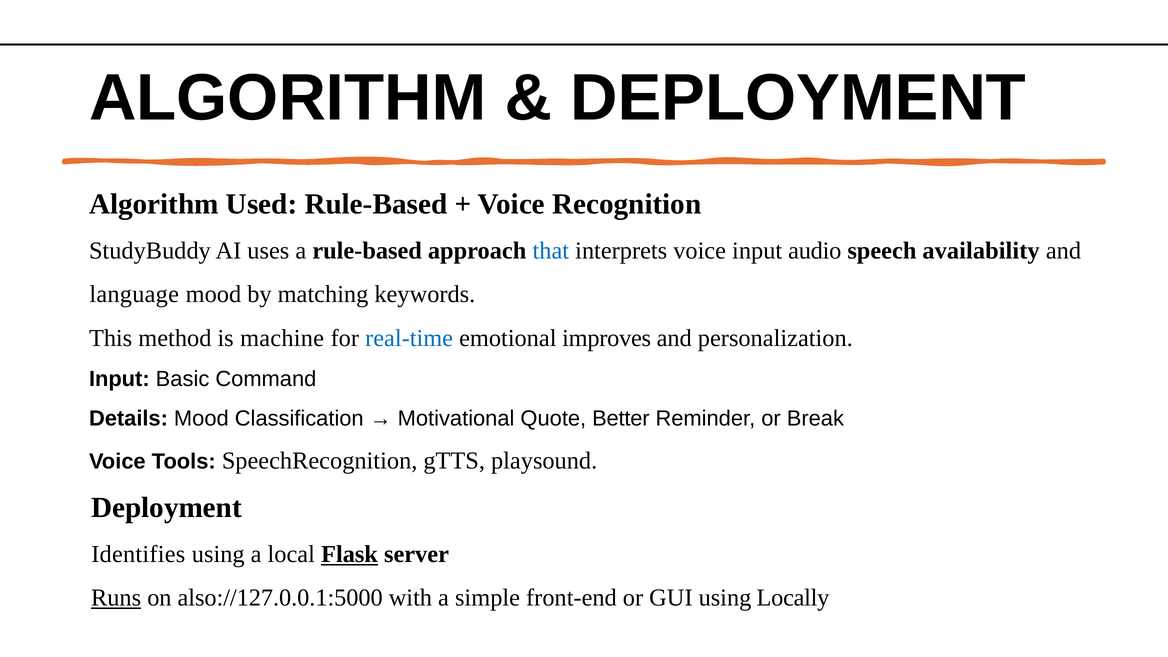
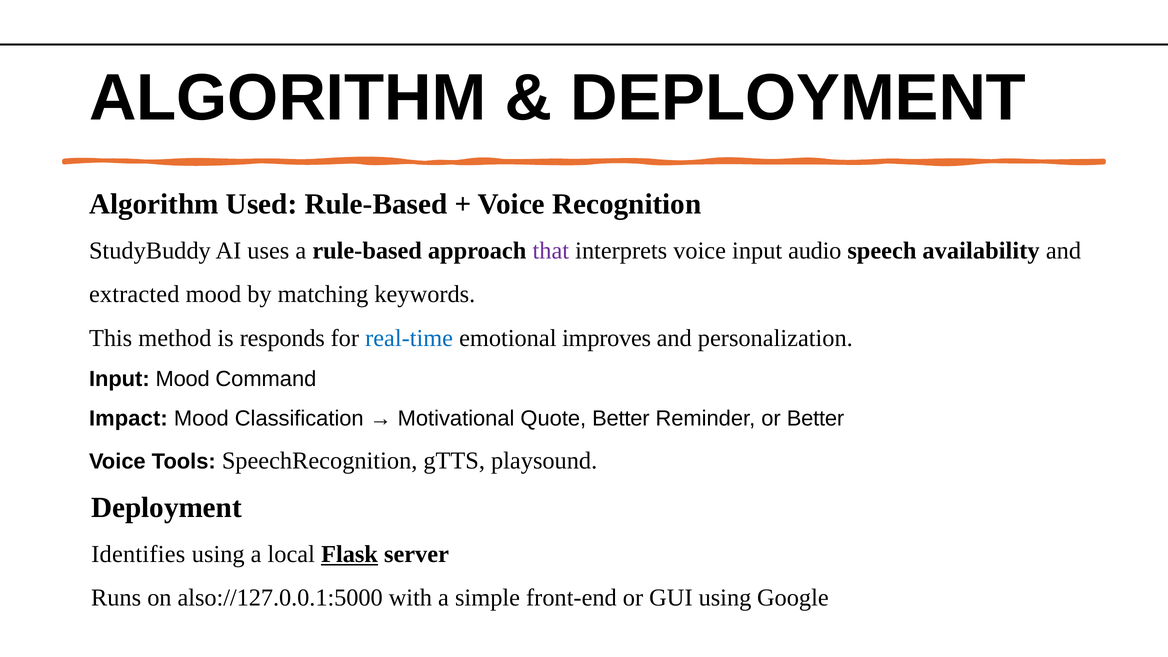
that colour: blue -> purple (551, 251)
language: language -> extracted (134, 294)
machine: machine -> responds (282, 338)
Input Basic: Basic -> Mood (183, 379)
Details: Details -> Impact (128, 418)
or Break: Break -> Better (815, 418)
Runs underline: present -> none (116, 598)
Locally: Locally -> Google (793, 598)
